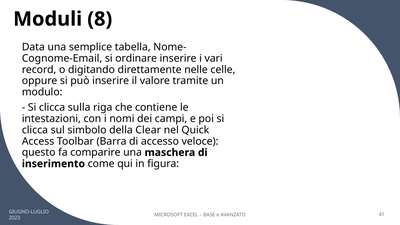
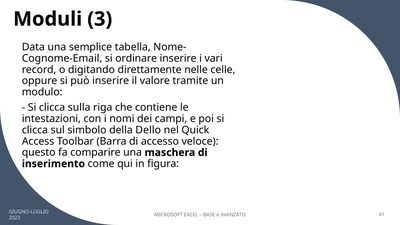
8: 8 -> 3 (100, 19)
Clear: Clear -> Dello (148, 130)
